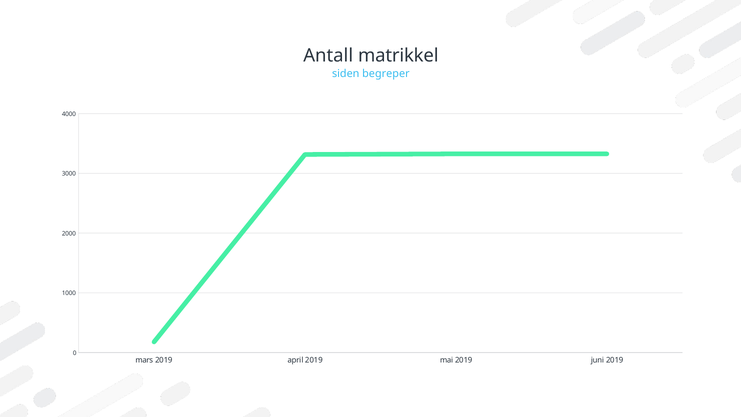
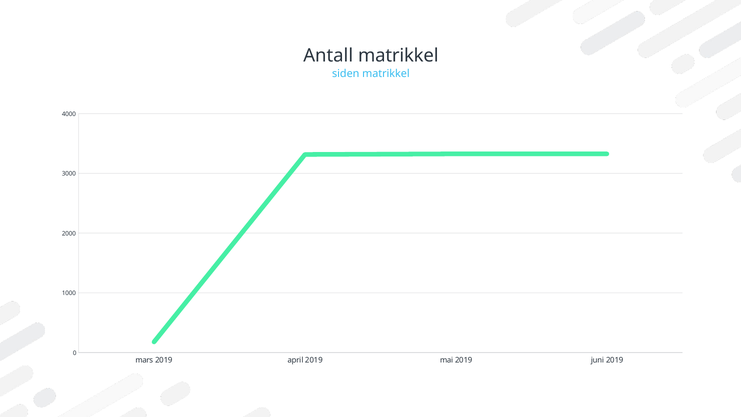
siden begreper: begreper -> matrikkel (386, 74)
